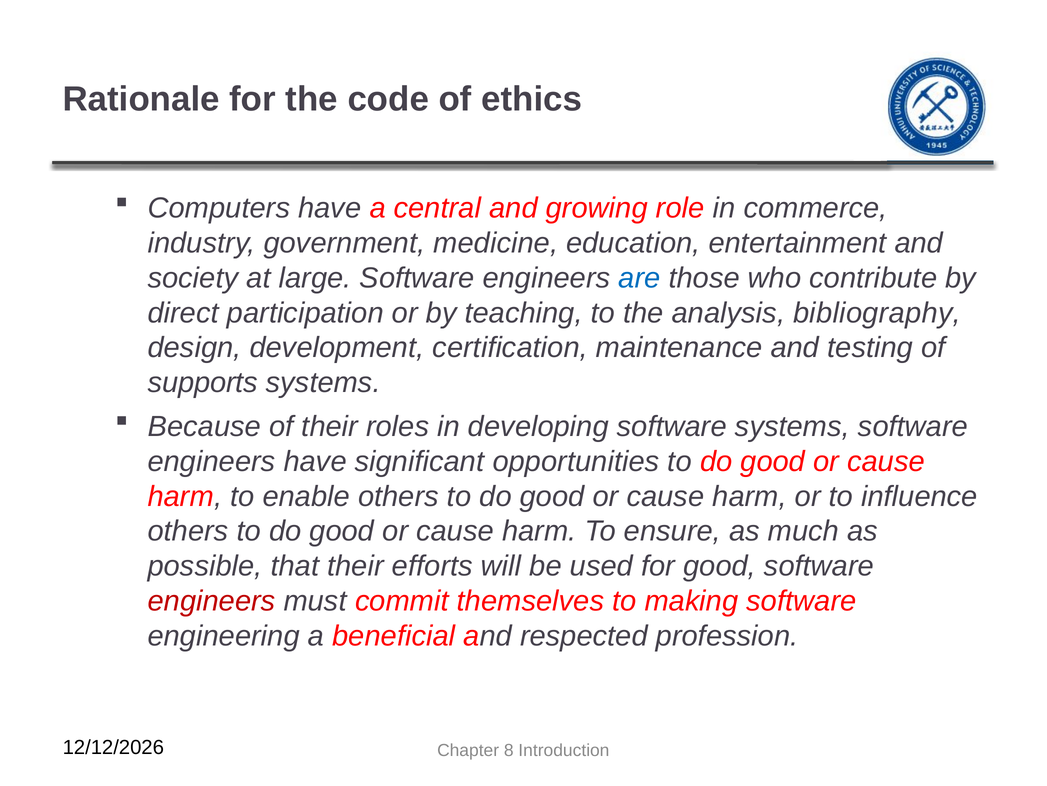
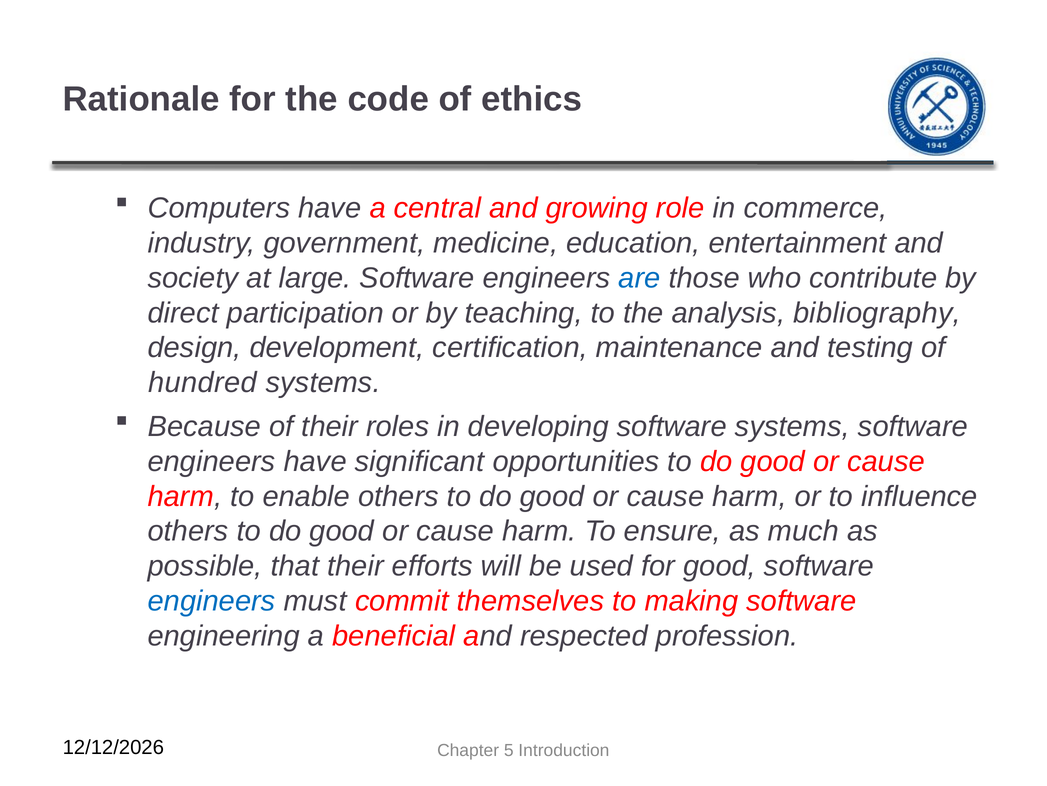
supports: supports -> hundred (203, 382)
engineers colour: red -> blue (212, 601)
8: 8 -> 5 (509, 750)
